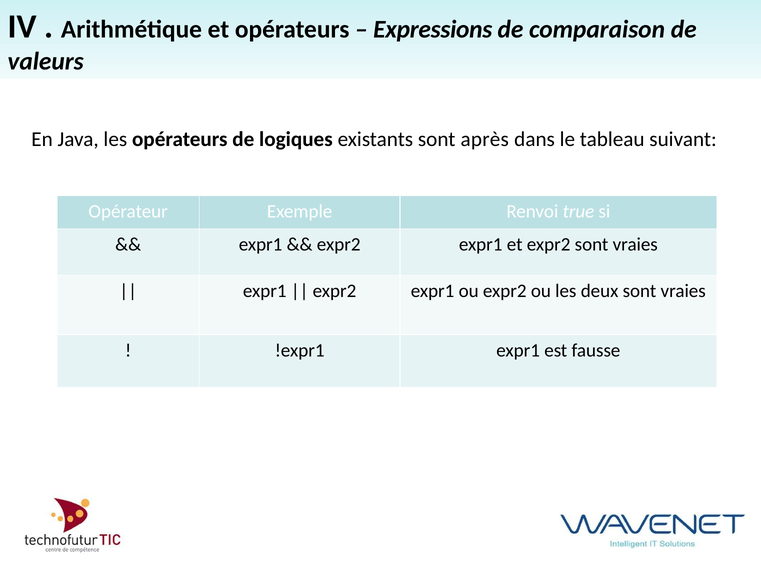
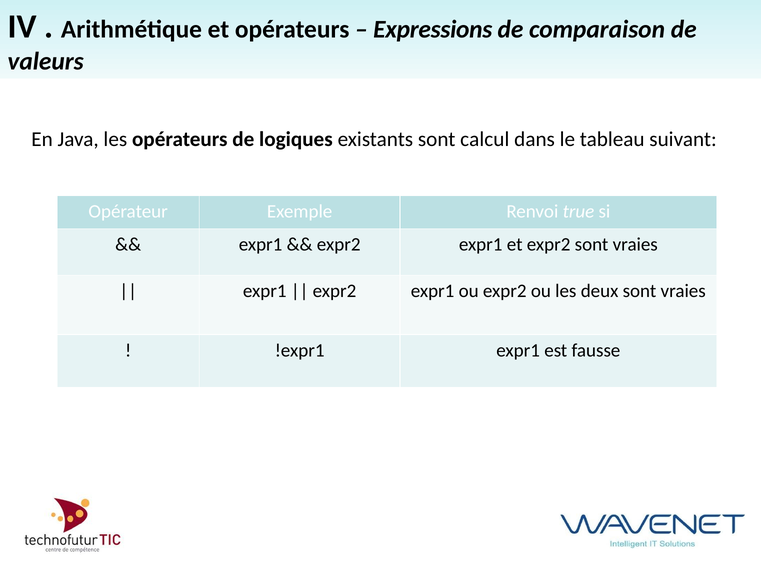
après: après -> calcul (485, 139)
